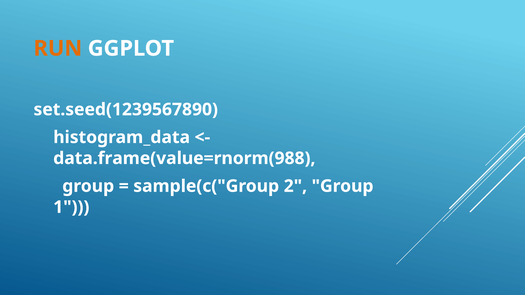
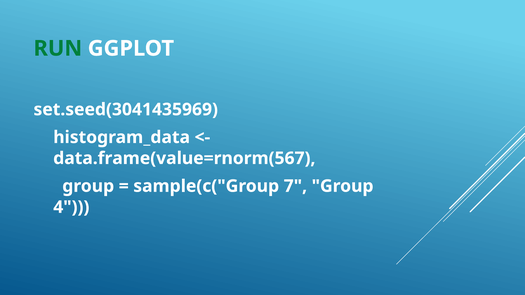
RUN colour: orange -> green (58, 48)
set.seed(1239567890: set.seed(1239567890 -> set.seed(3041435969 (126, 110)
data.frame(value=rnorm(988: data.frame(value=rnorm(988 -> data.frame(value=rnorm(567 (184, 158)
2: 2 -> 7 (295, 186)
1: 1 -> 4 (71, 207)
